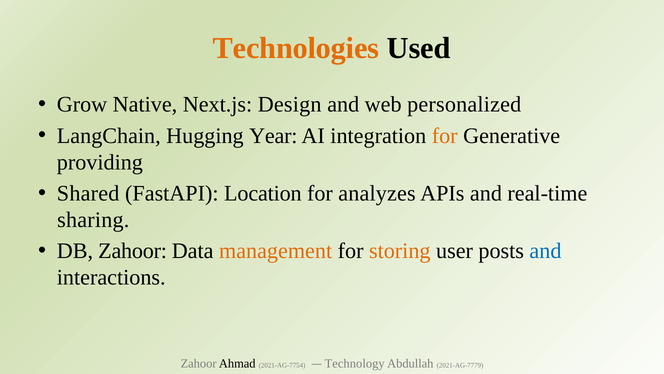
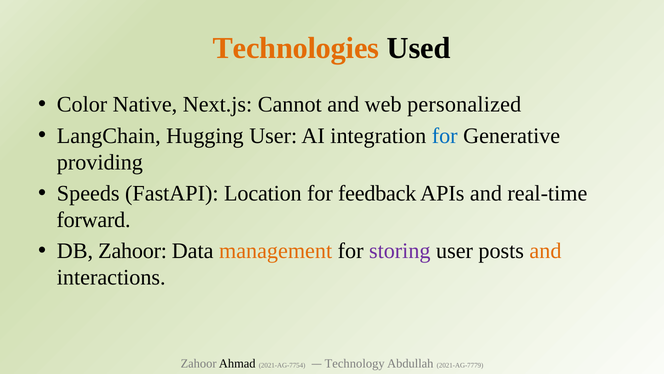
Grow: Grow -> Color (82, 104)
Design: Design -> Cannot (290, 104)
Hugging Year: Year -> User (273, 136)
for colour: orange -> blue (445, 136)
Shared: Shared -> Speeds (88, 193)
analyzes: analyzes -> feedback (377, 193)
sharing: sharing -> forward (94, 220)
storing colour: orange -> purple (400, 251)
and colour: blue -> orange (545, 251)
